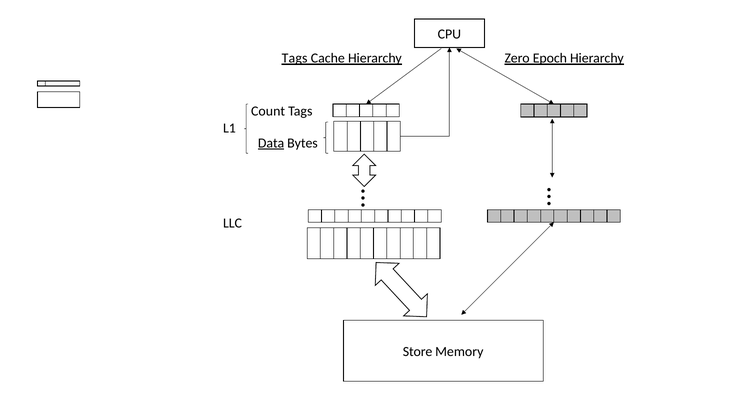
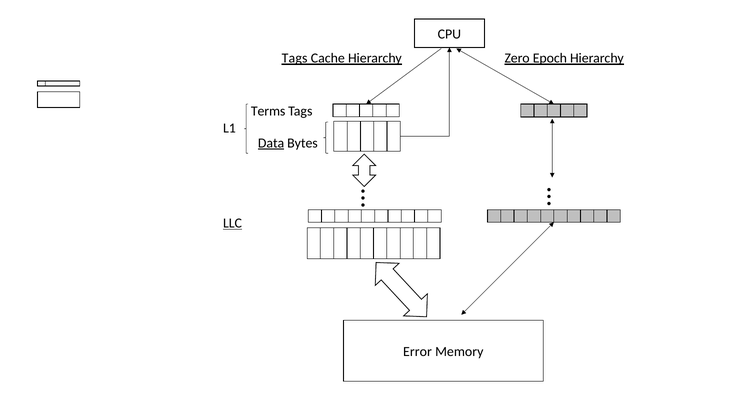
Count: Count -> Terms (268, 111)
LLC underline: none -> present (232, 223)
Store: Store -> Error (417, 352)
